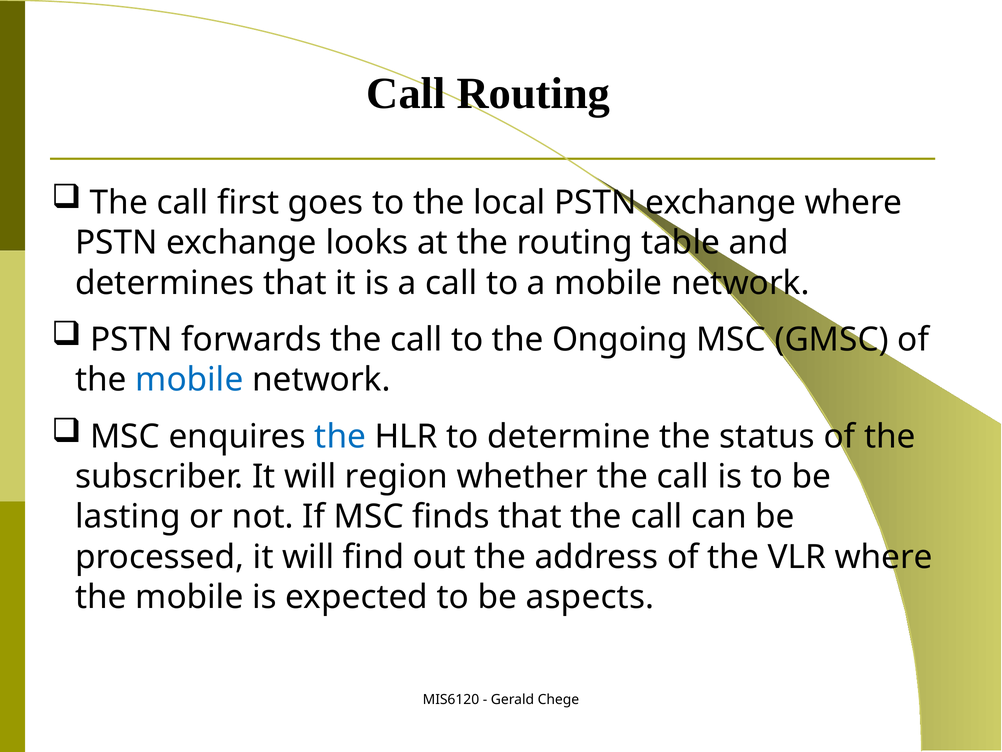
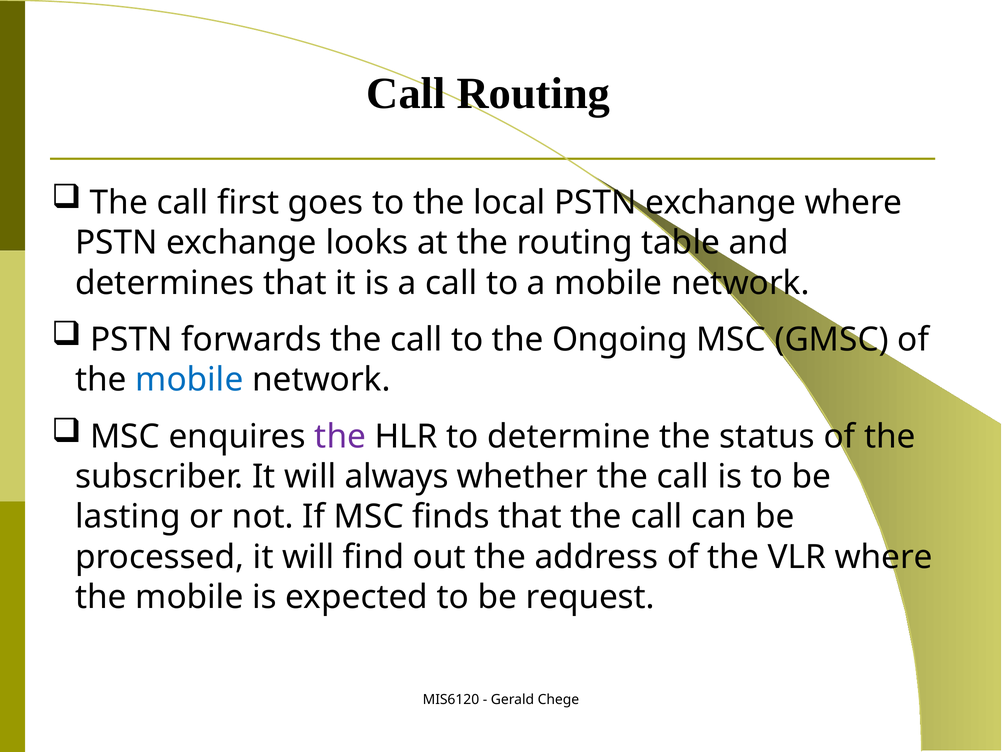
the colour: blue -> purple (340, 436)
region: region -> always (397, 476)
aspects: aspects -> request (590, 597)
